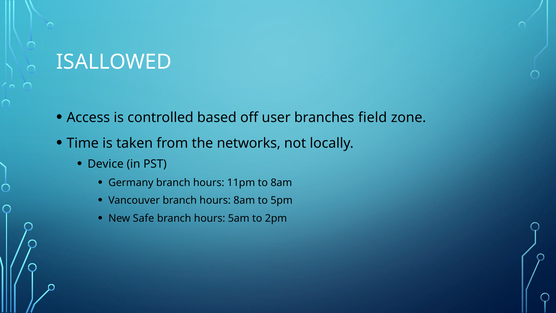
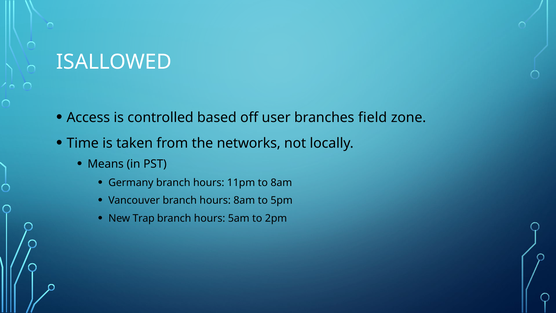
Device: Device -> Means (106, 164)
Safe: Safe -> Trap (144, 218)
